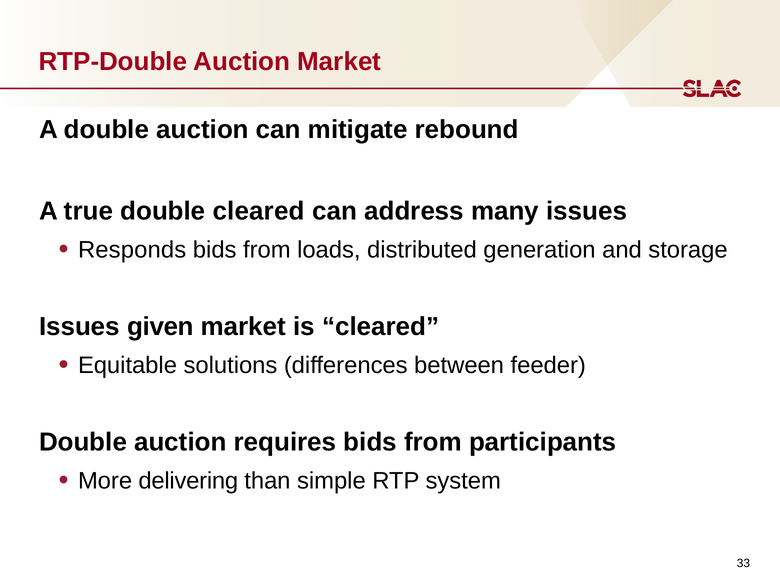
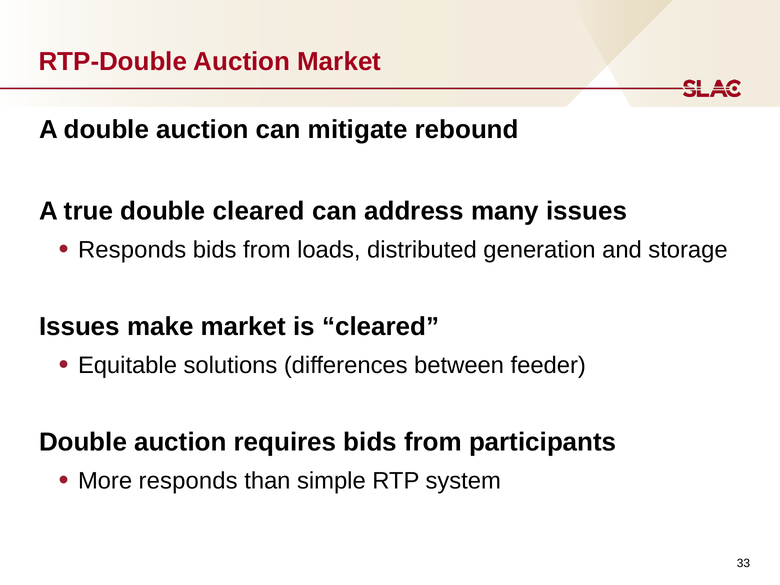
given: given -> make (160, 327)
More delivering: delivering -> responds (188, 481)
